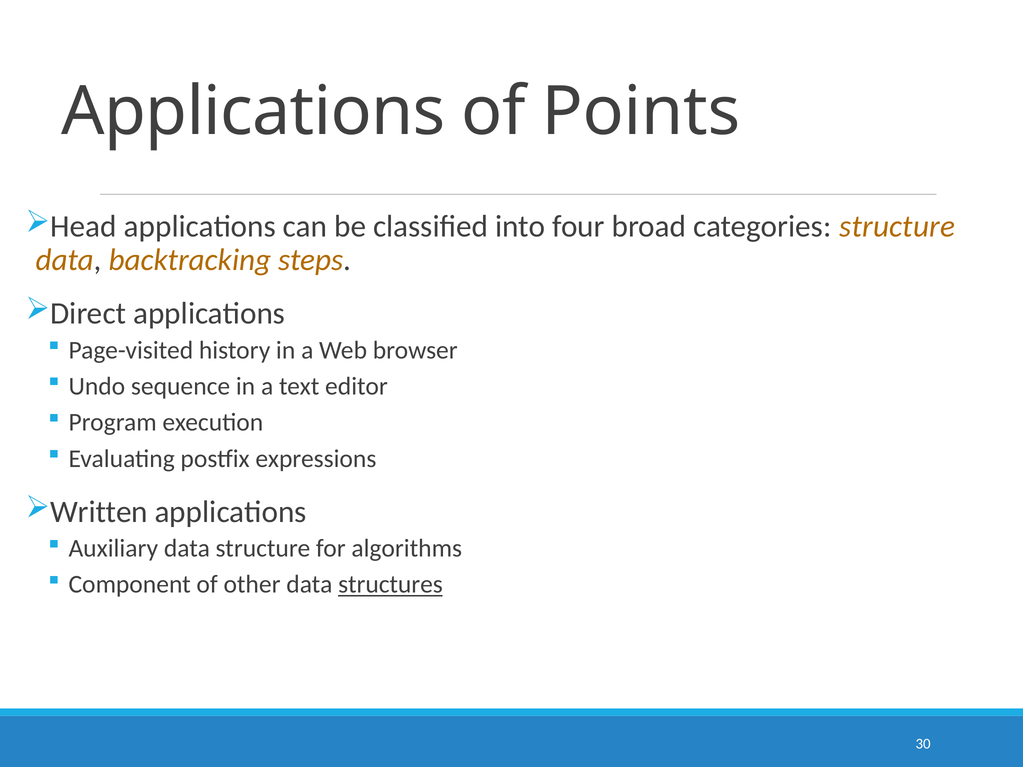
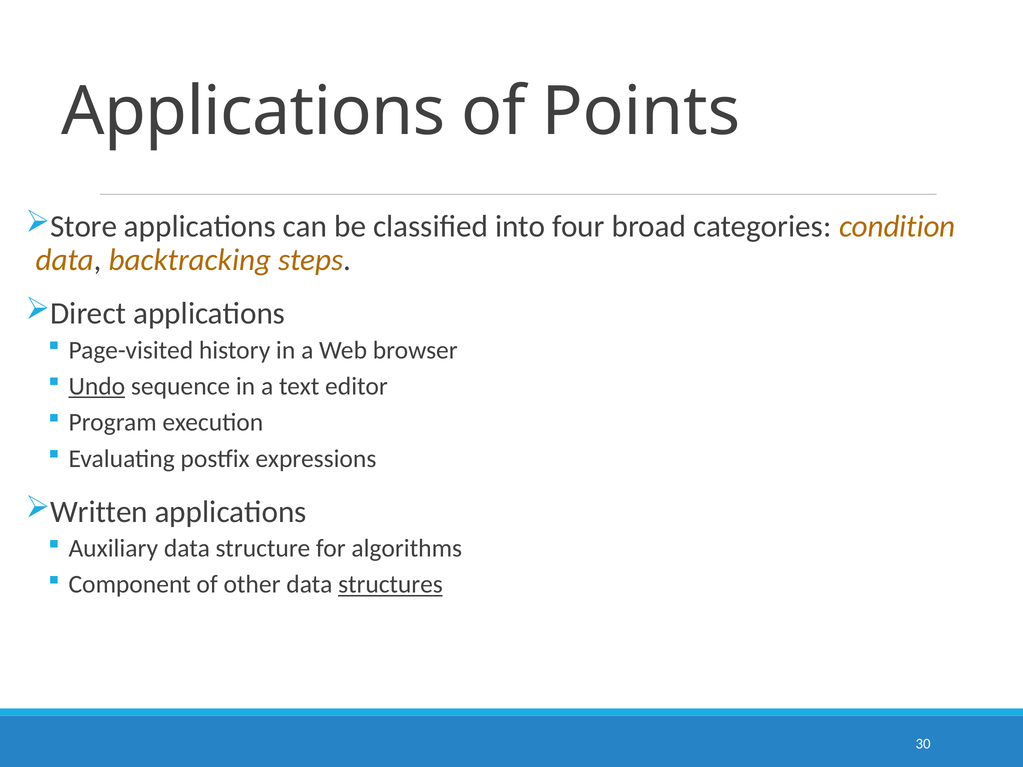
Head: Head -> Store (84, 226)
categories structure: structure -> condition (897, 226)
Undo underline: none -> present (97, 386)
